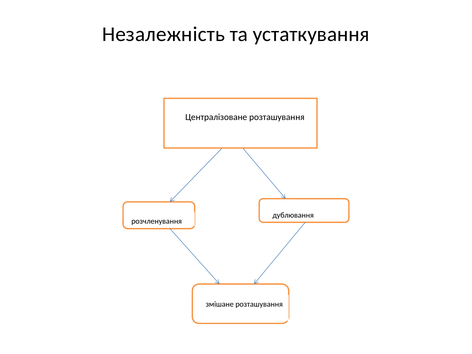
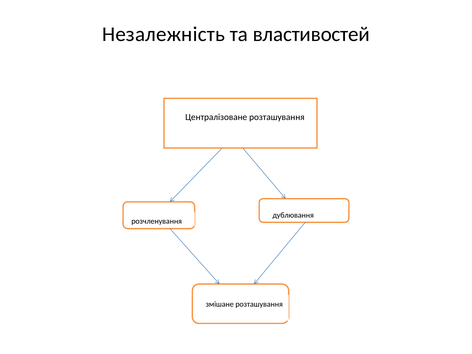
устаткування: устаткування -> властивостей (311, 34)
